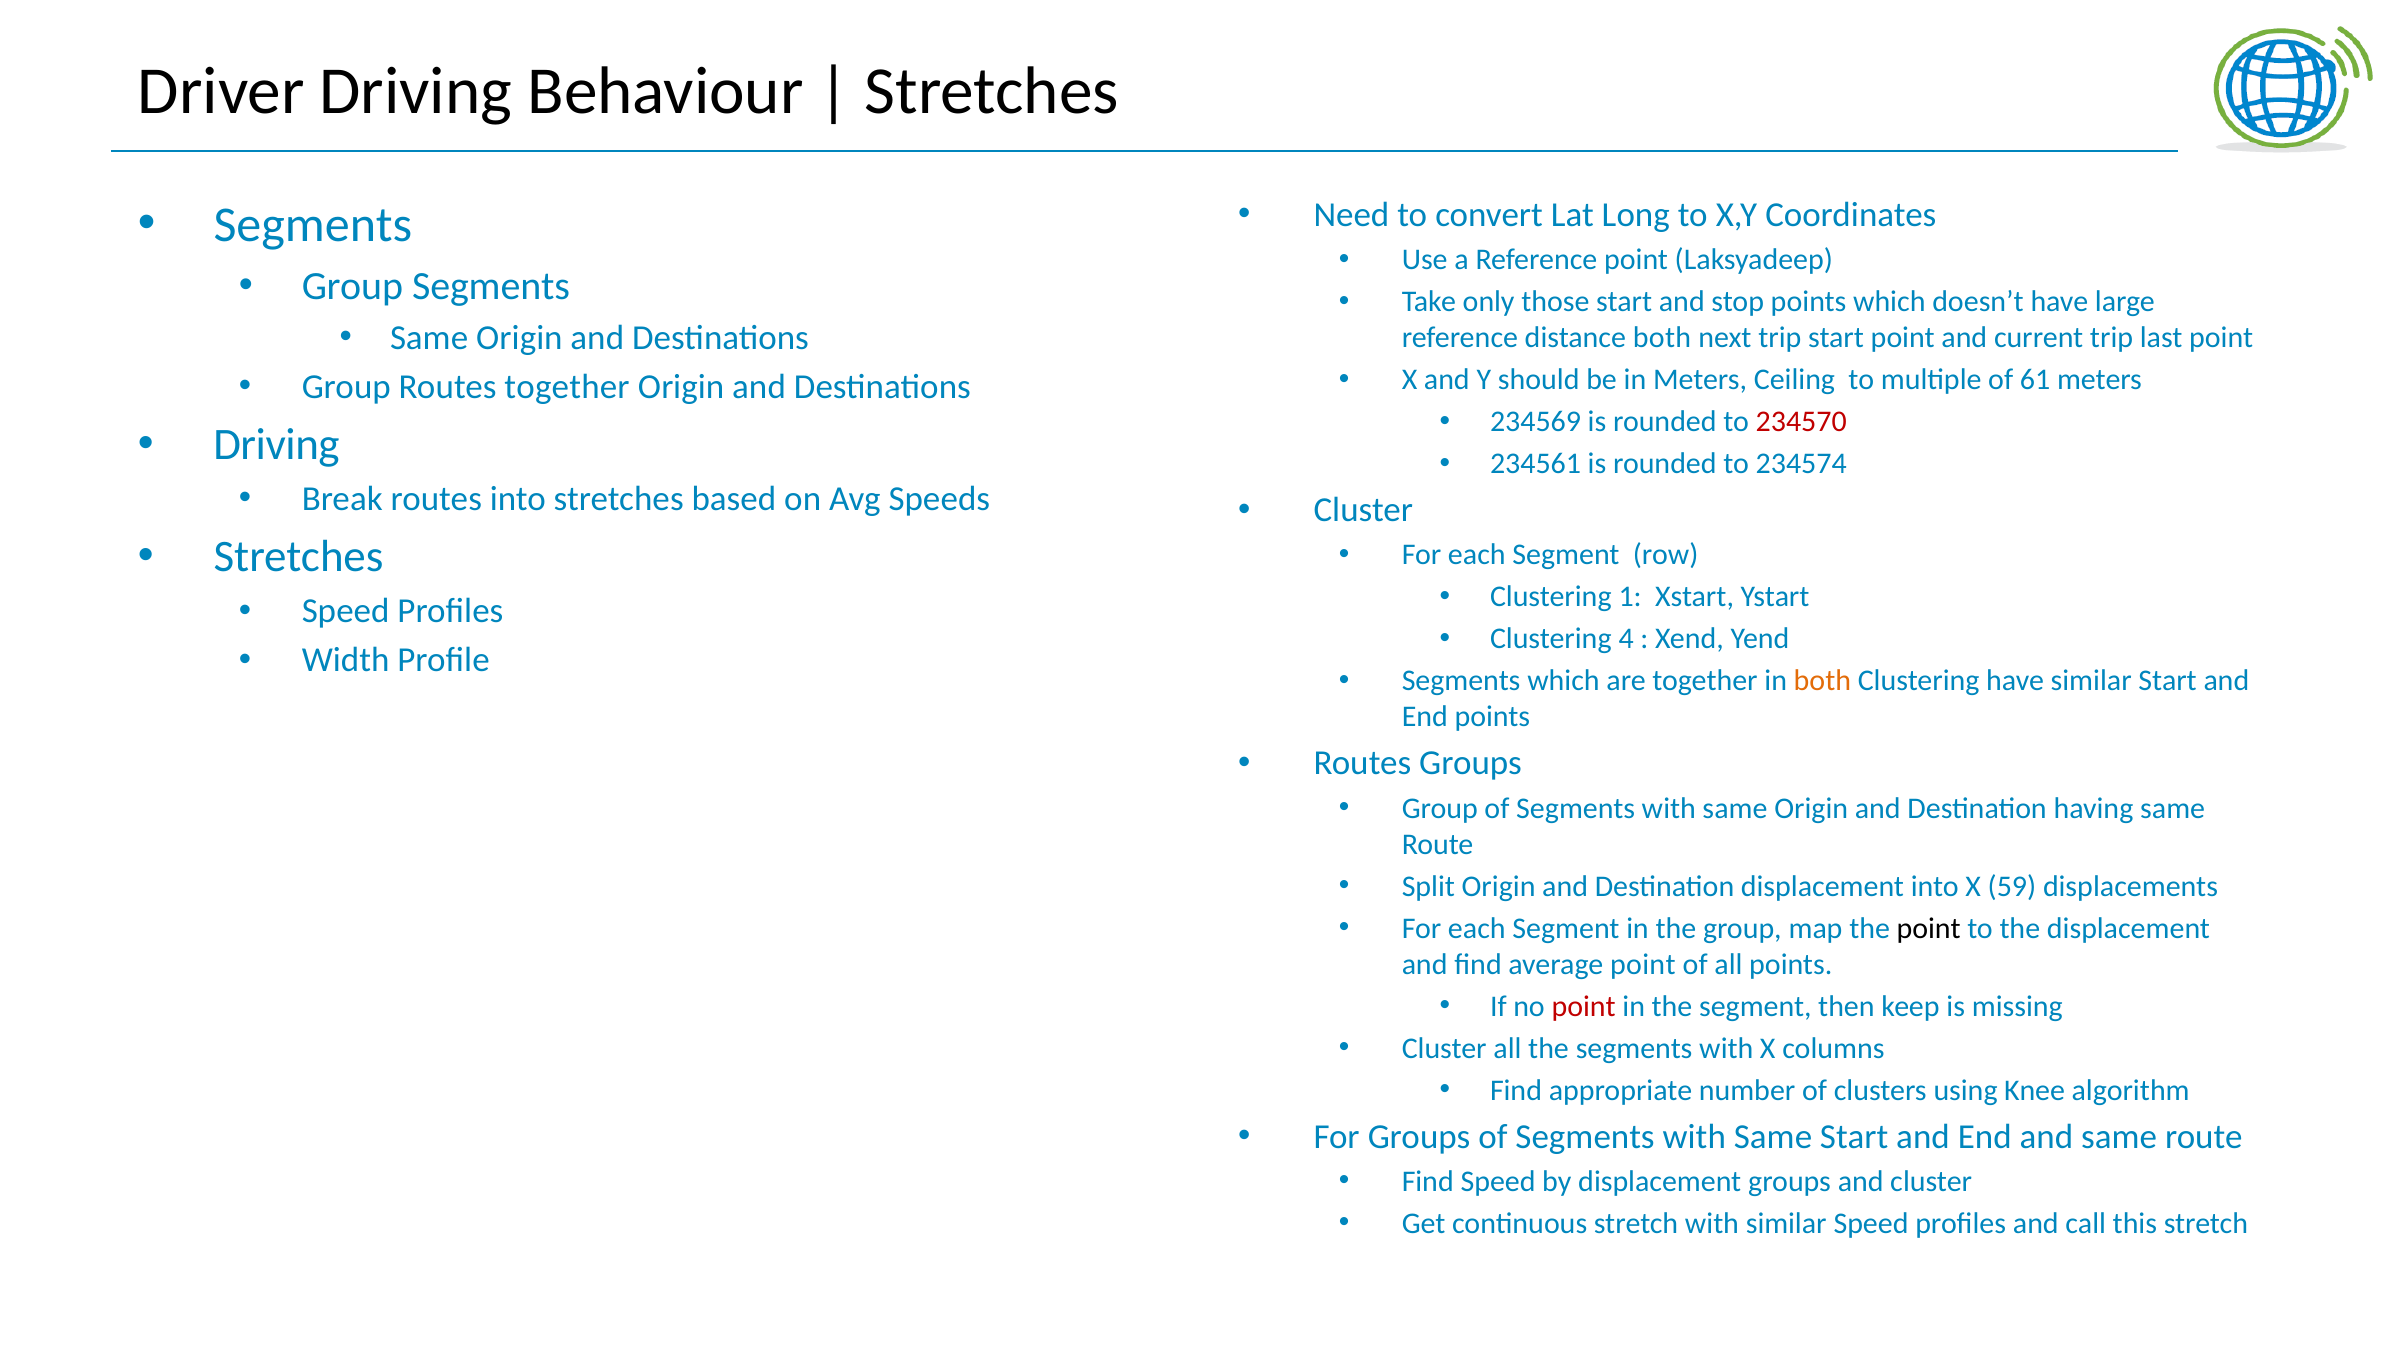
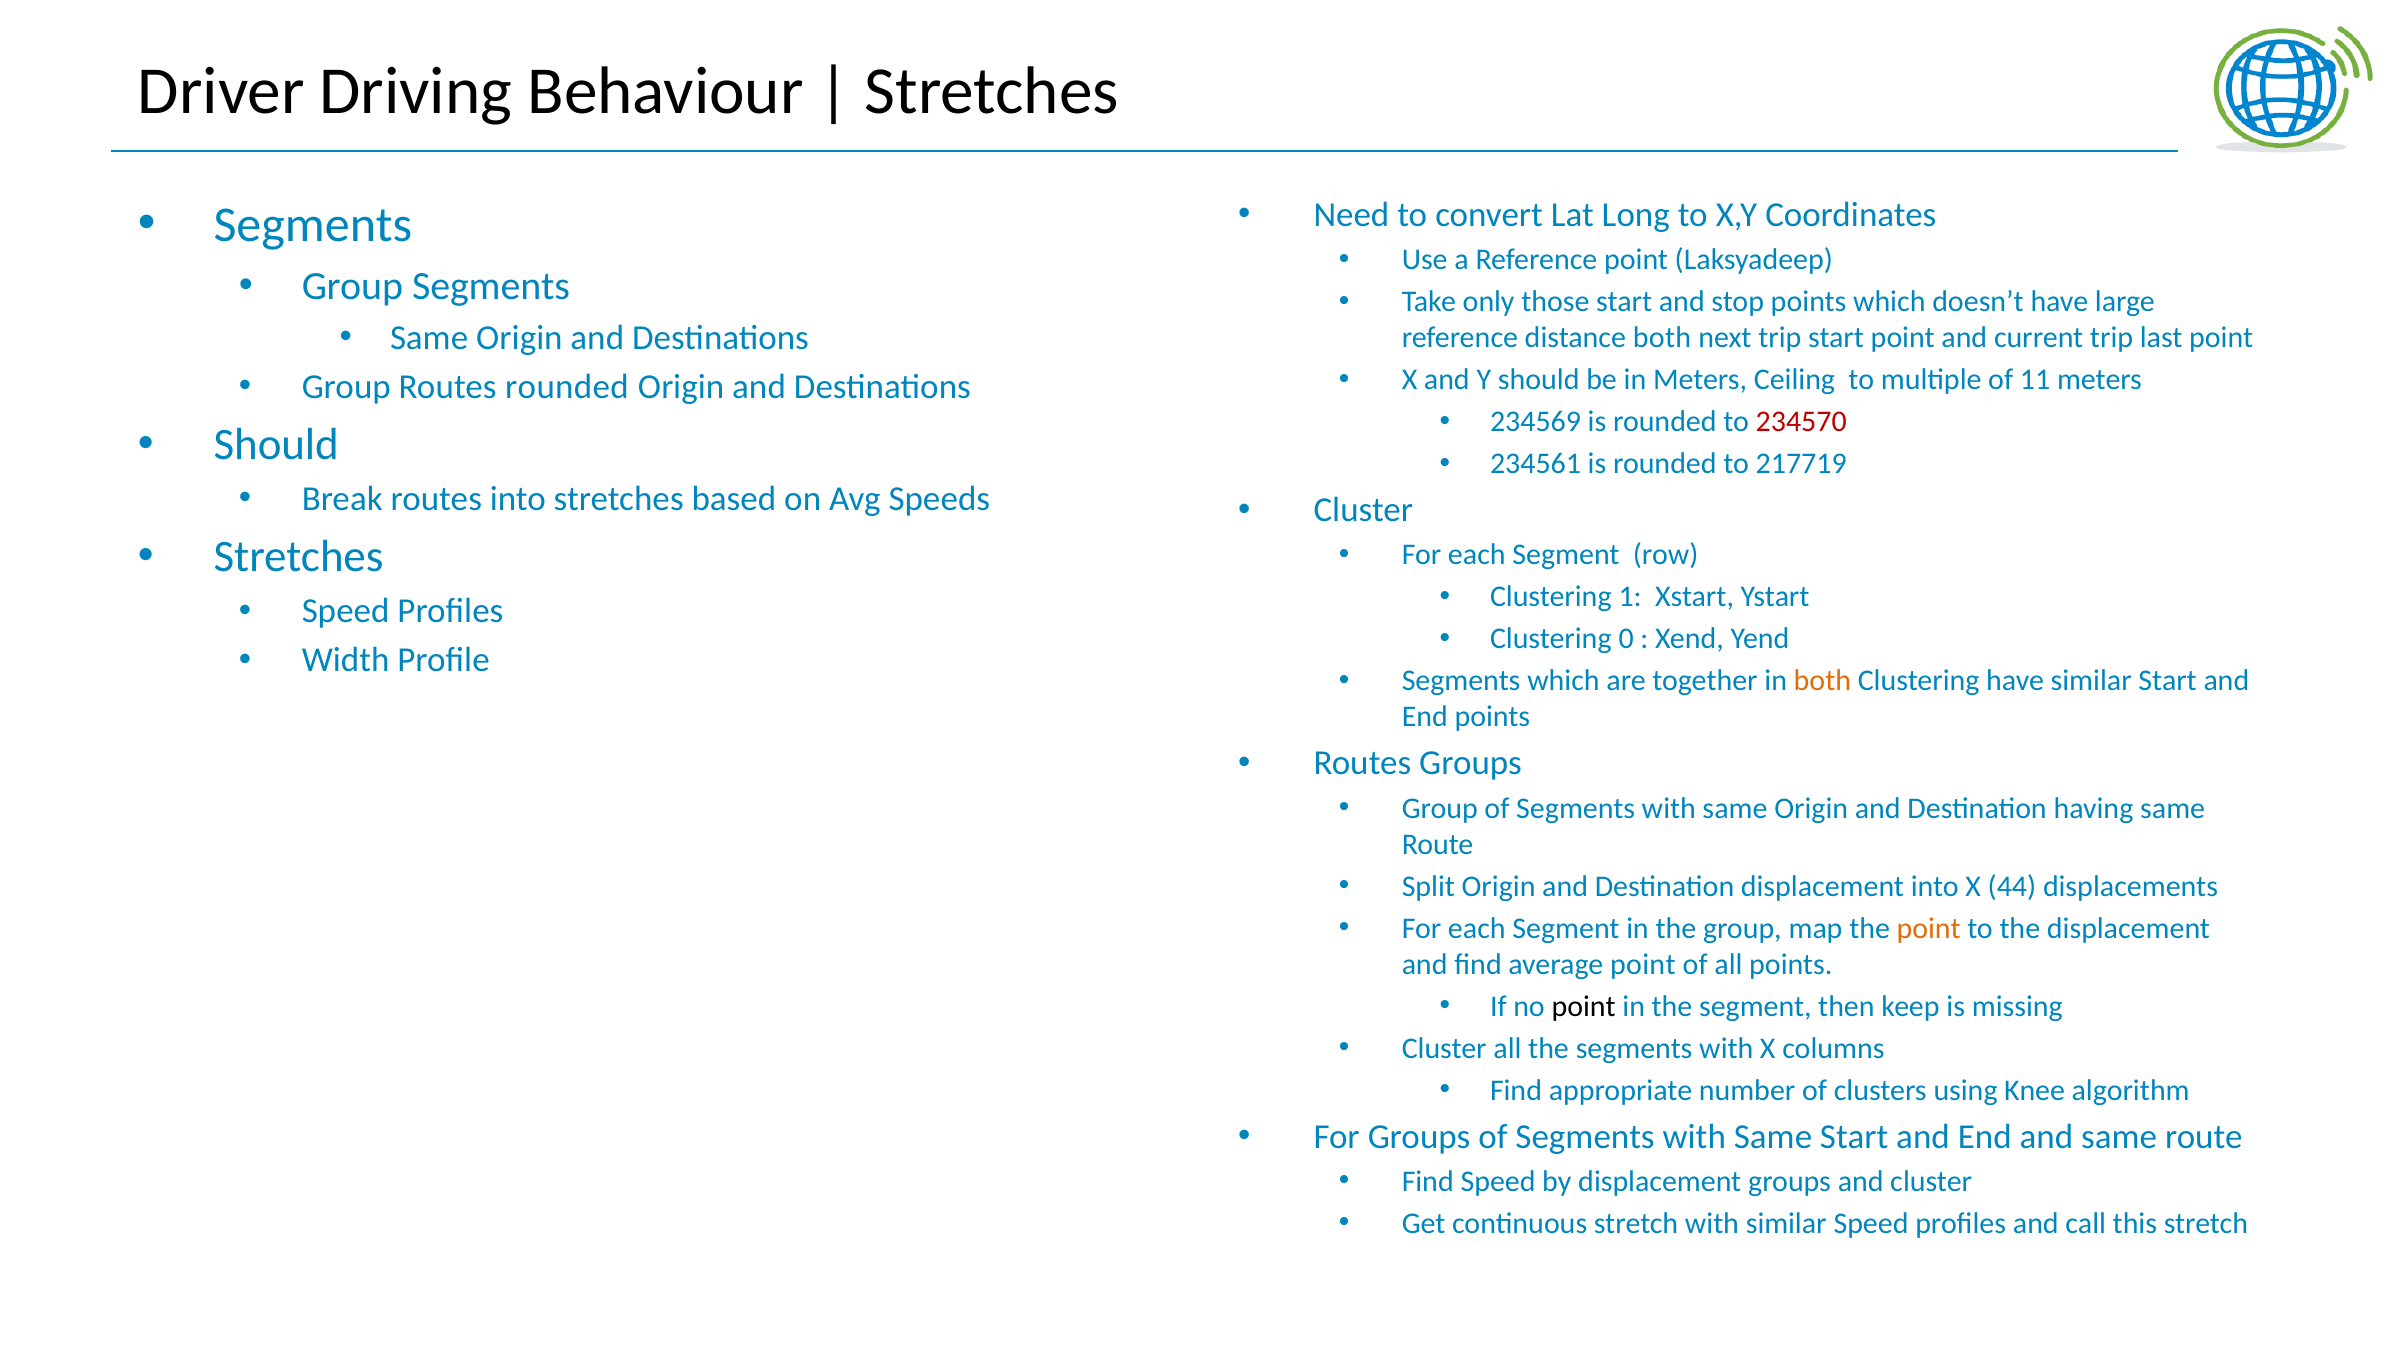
61: 61 -> 11 (2035, 380)
Routes together: together -> rounded (567, 387)
Driving: Driving -> Should (276, 445)
234574: 234574 -> 217719 (1801, 464)
4: 4 -> 0 (1626, 639)
59: 59 -> 44 (2012, 886)
point colour: black -> orange (1929, 928)
point colour: red -> black (1584, 1006)
